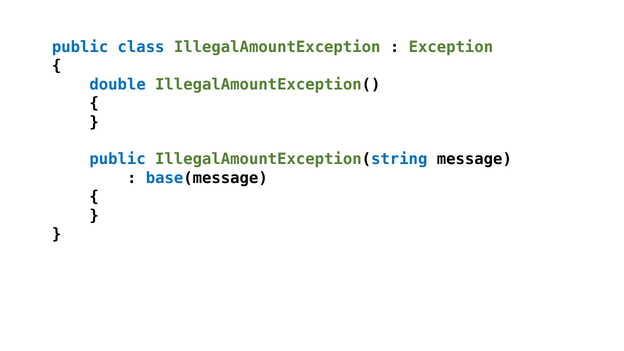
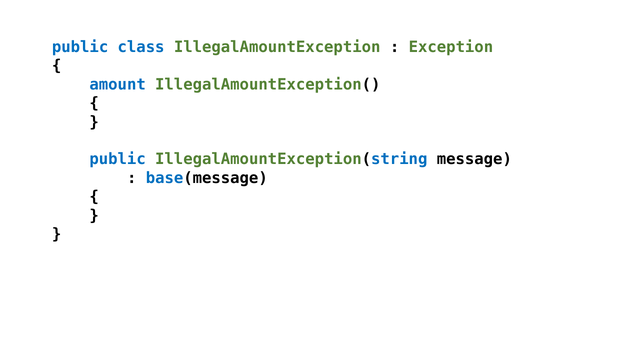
double: double -> amount (118, 84)
